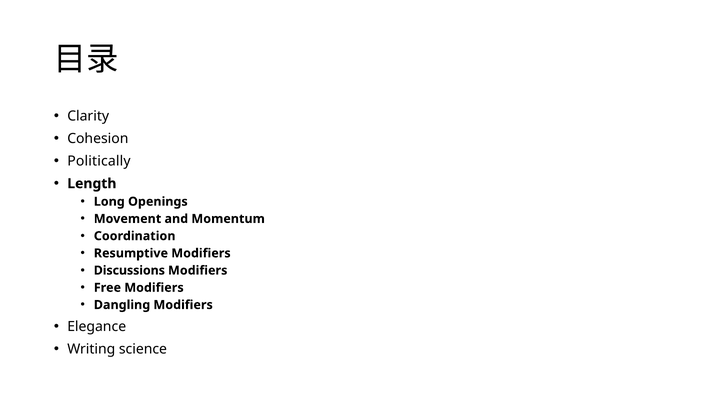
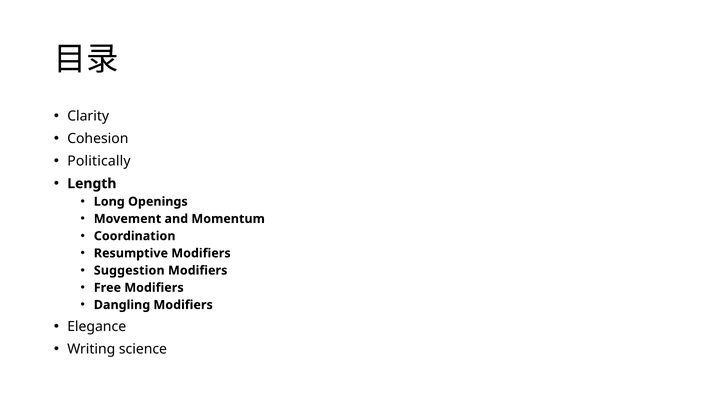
Discussions: Discussions -> Suggestion (129, 271)
